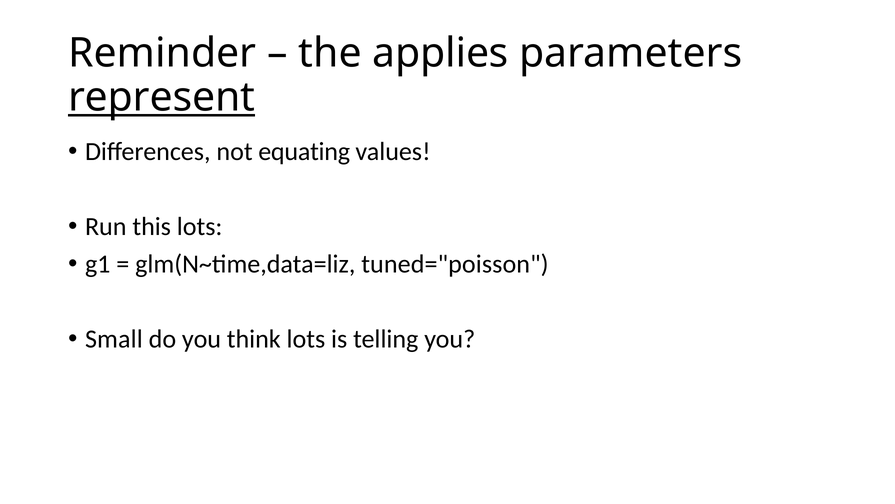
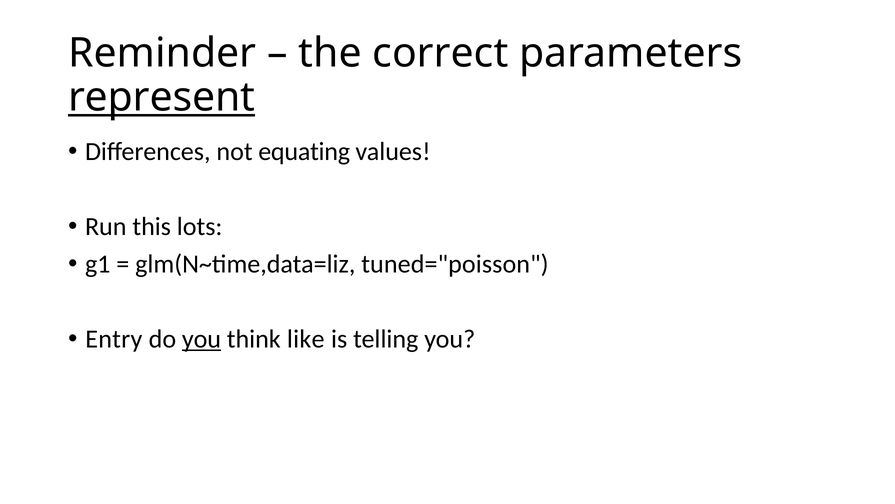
applies: applies -> correct (440, 53)
Small: Small -> Entry (114, 339)
you underline: none -> present (201, 339)
think lots: lots -> like (306, 339)
